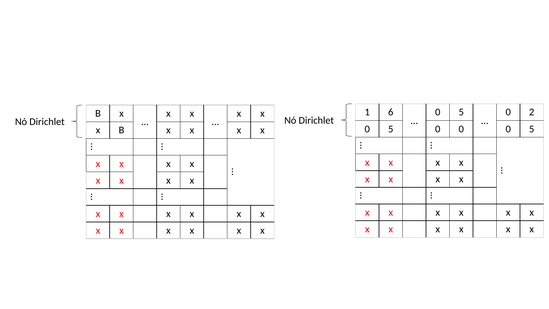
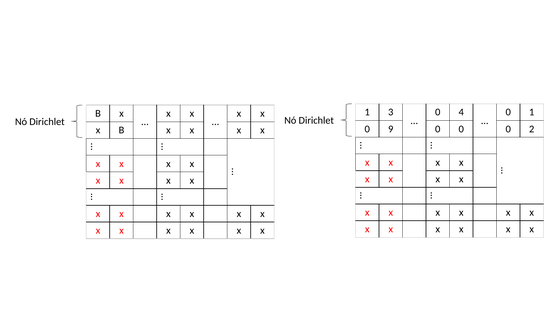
6: 6 -> 3 (391, 112)
5: 5 -> 4 (461, 112)
0 2: 2 -> 1 (532, 112)
5: 5 -> 9 (391, 129)
0 0 5: 5 -> 2 (532, 129)
